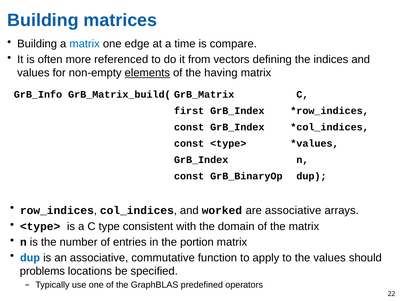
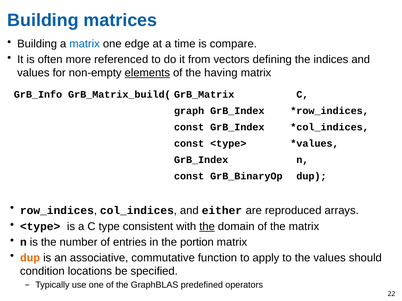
first: first -> graph (189, 111)
worked: worked -> either (222, 211)
are associative: associative -> reproduced (293, 211)
the underline: none -> present (207, 227)
dup colour: blue -> orange (30, 258)
problems: problems -> condition (42, 272)
